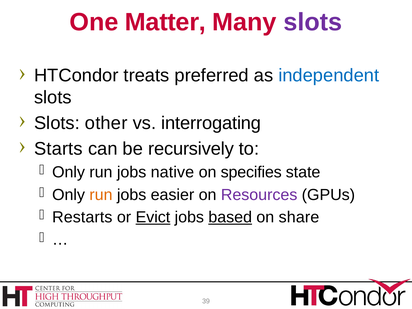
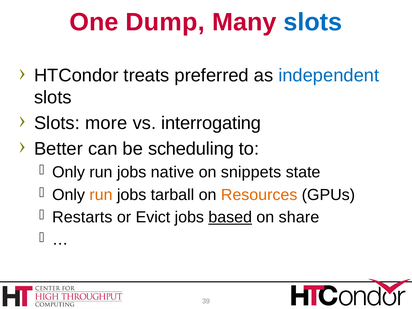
Matter: Matter -> Dump (165, 22)
slots colour: purple -> blue (313, 22)
other: other -> more (106, 123)
Starts: Starts -> Better (58, 149)
recursively: recursively -> scheduling (191, 149)
specifies: specifies -> snippets (251, 172)
easier: easier -> tarball (172, 195)
Resources colour: purple -> orange (259, 195)
Evict underline: present -> none (153, 217)
